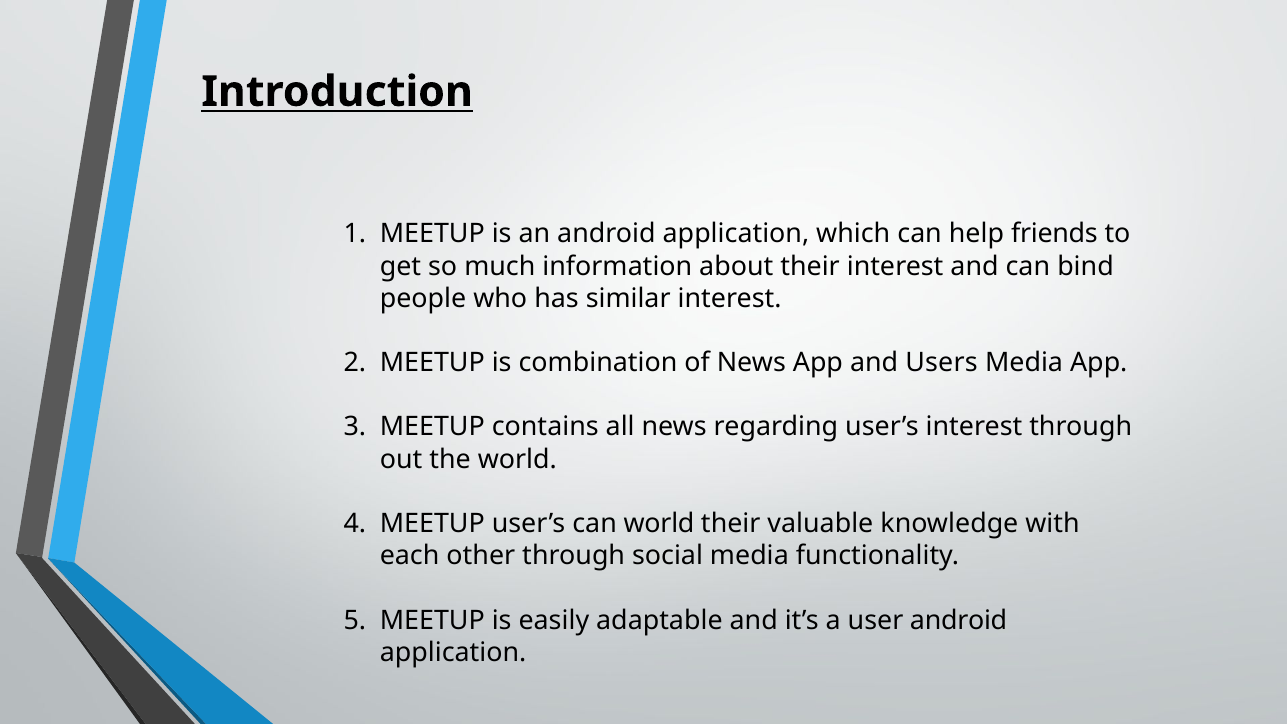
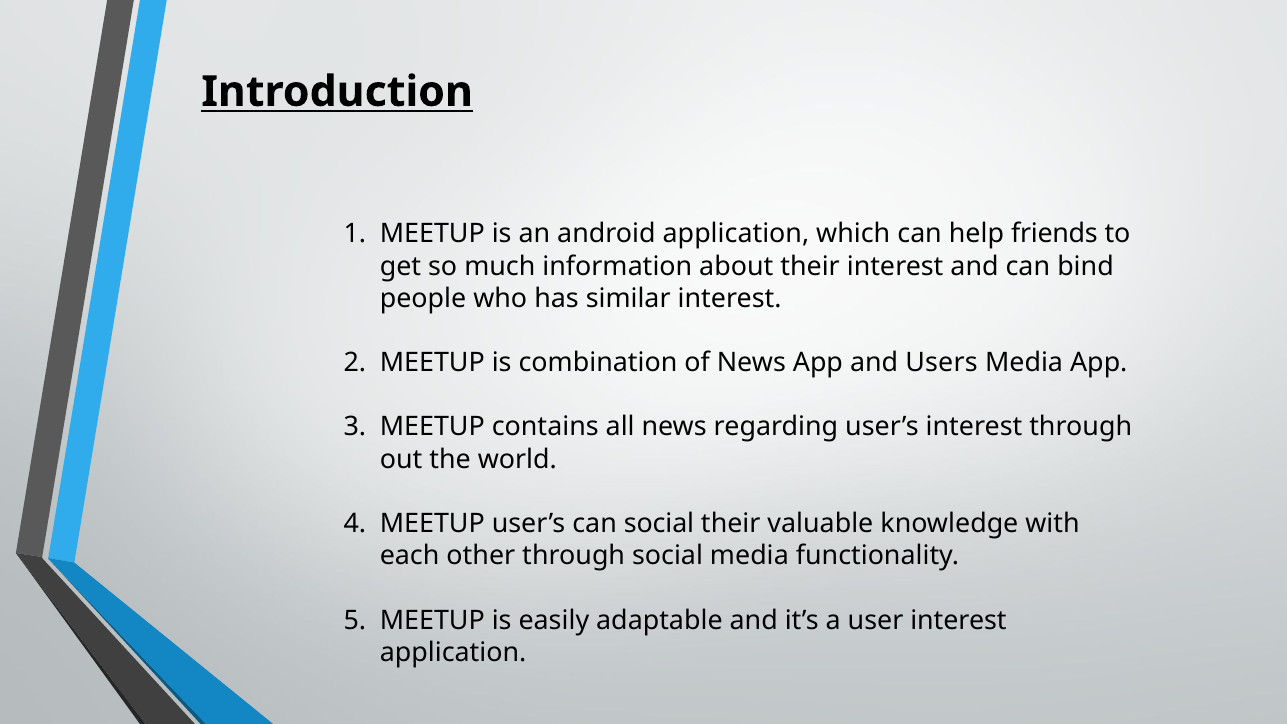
can world: world -> social (659, 524)
user android: android -> interest (959, 620)
